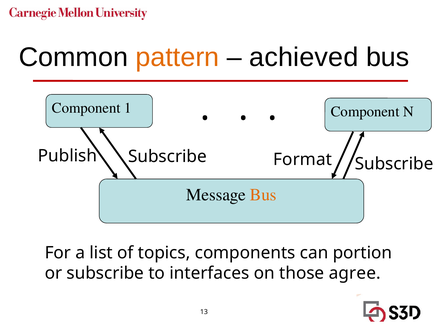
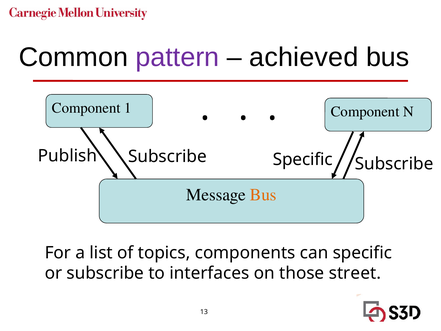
pattern colour: orange -> purple (177, 57)
Subscribe Format: Format -> Specific (303, 159)
can portion: portion -> specific (362, 253)
agree: agree -> street (355, 273)
